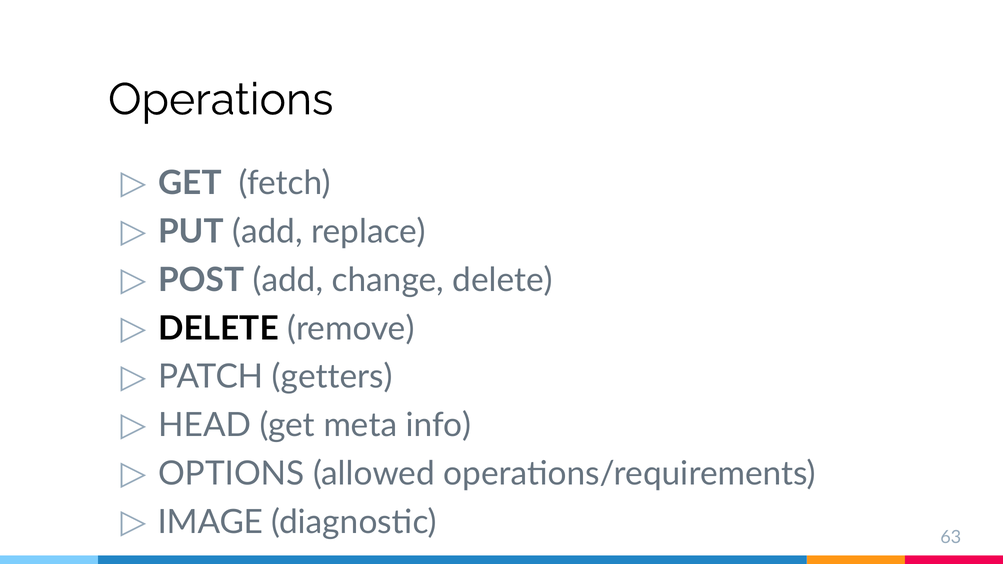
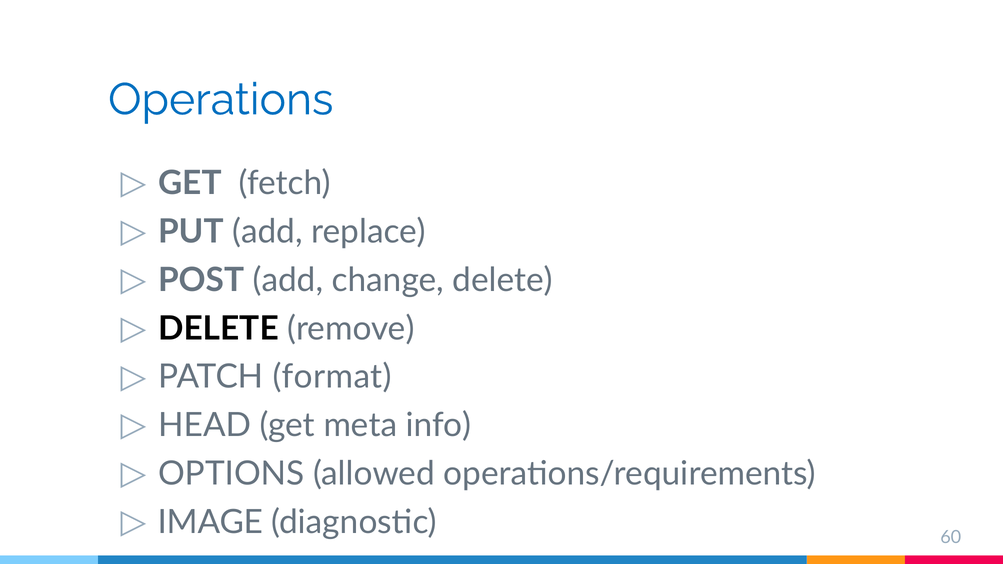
Operations colour: black -> blue (221, 100)
getters: getters -> format (332, 377)
63: 63 -> 60 (951, 537)
